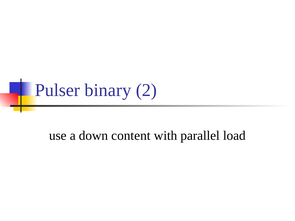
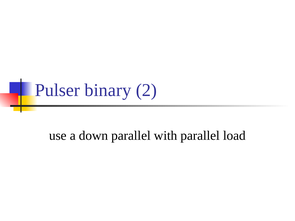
down content: content -> parallel (131, 136)
